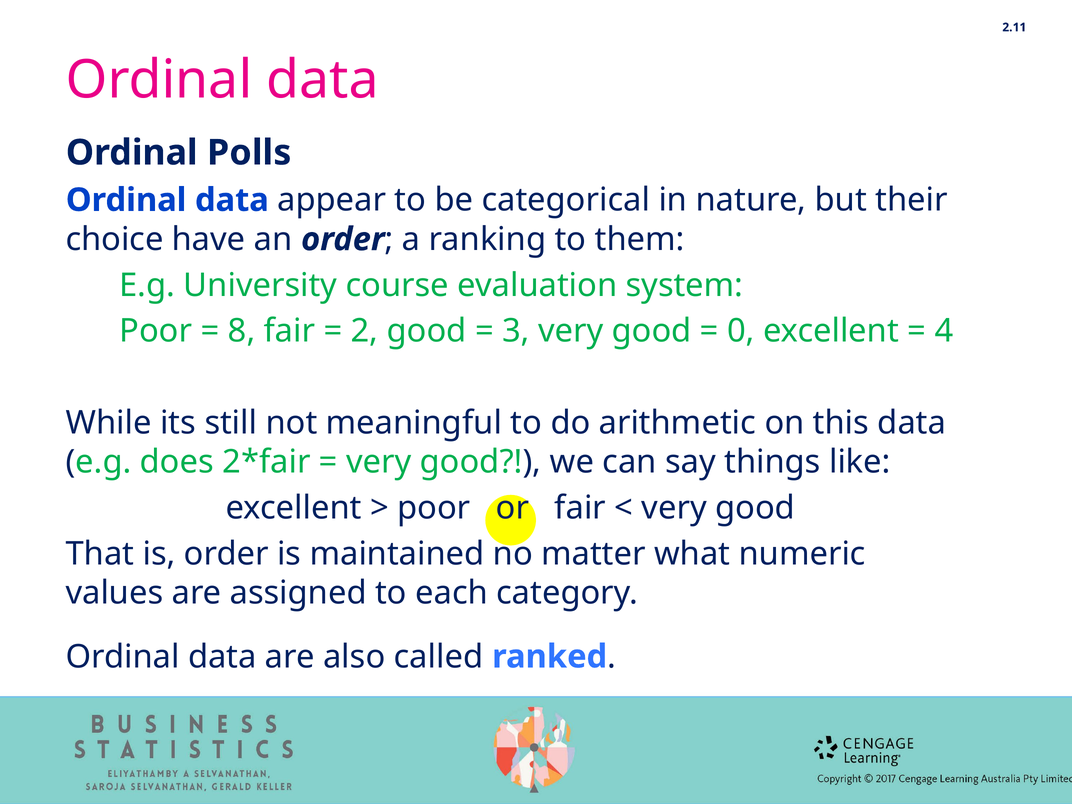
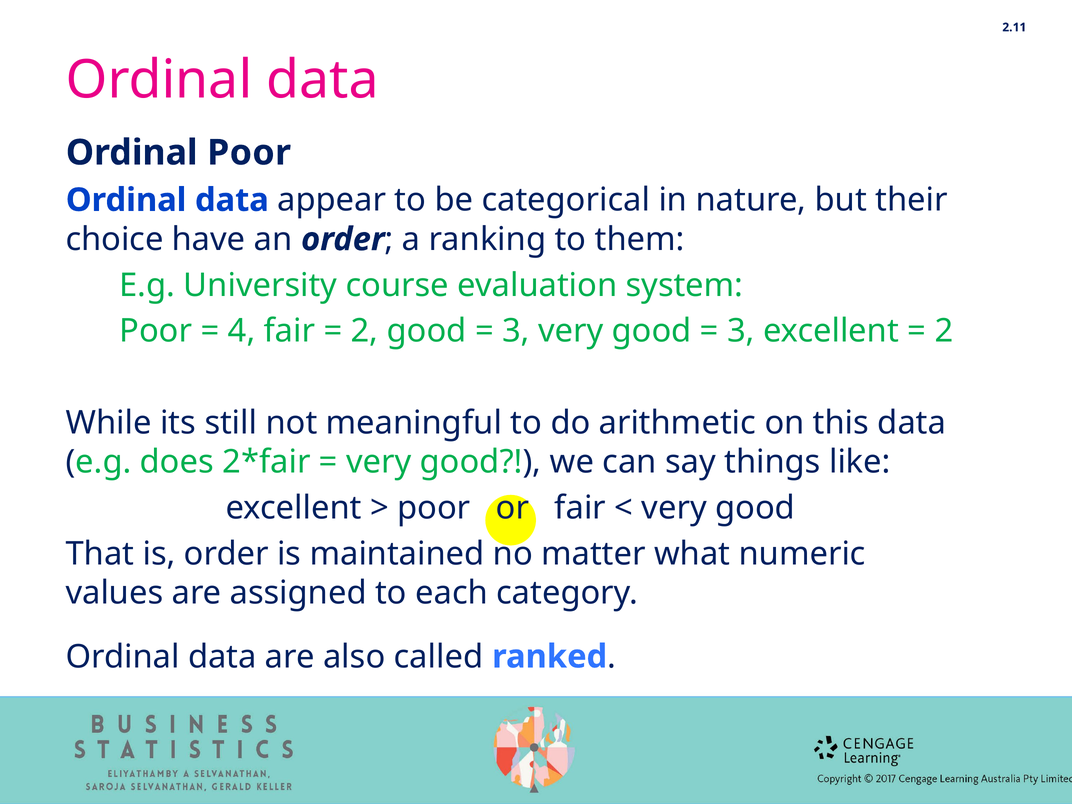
Ordinal Polls: Polls -> Poor (249, 153)
8: 8 -> 4 (242, 331)
0: 0 -> 3 (741, 331)
4: 4 -> 2 (944, 331)
